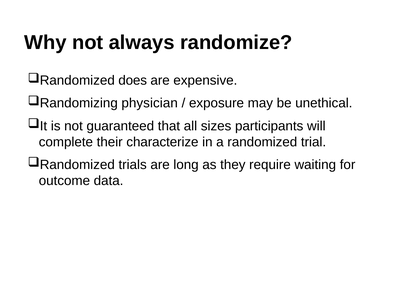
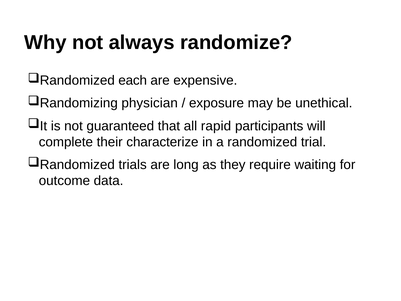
does: does -> each (133, 80)
sizes: sizes -> rapid (216, 126)
